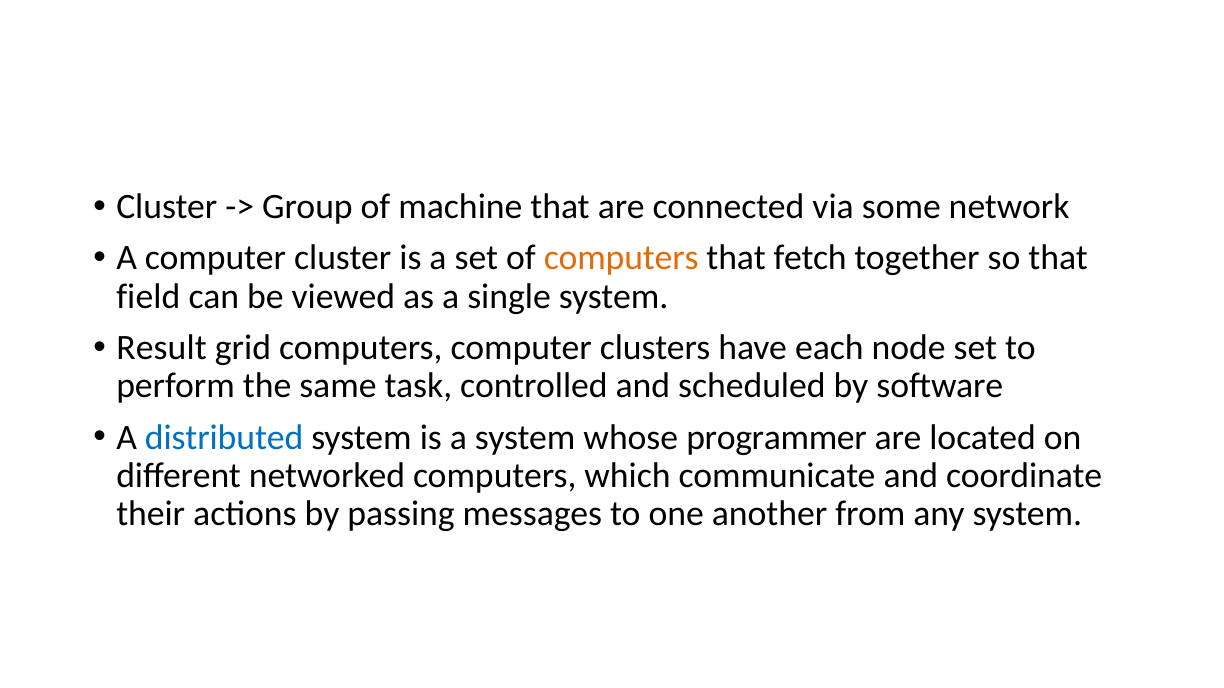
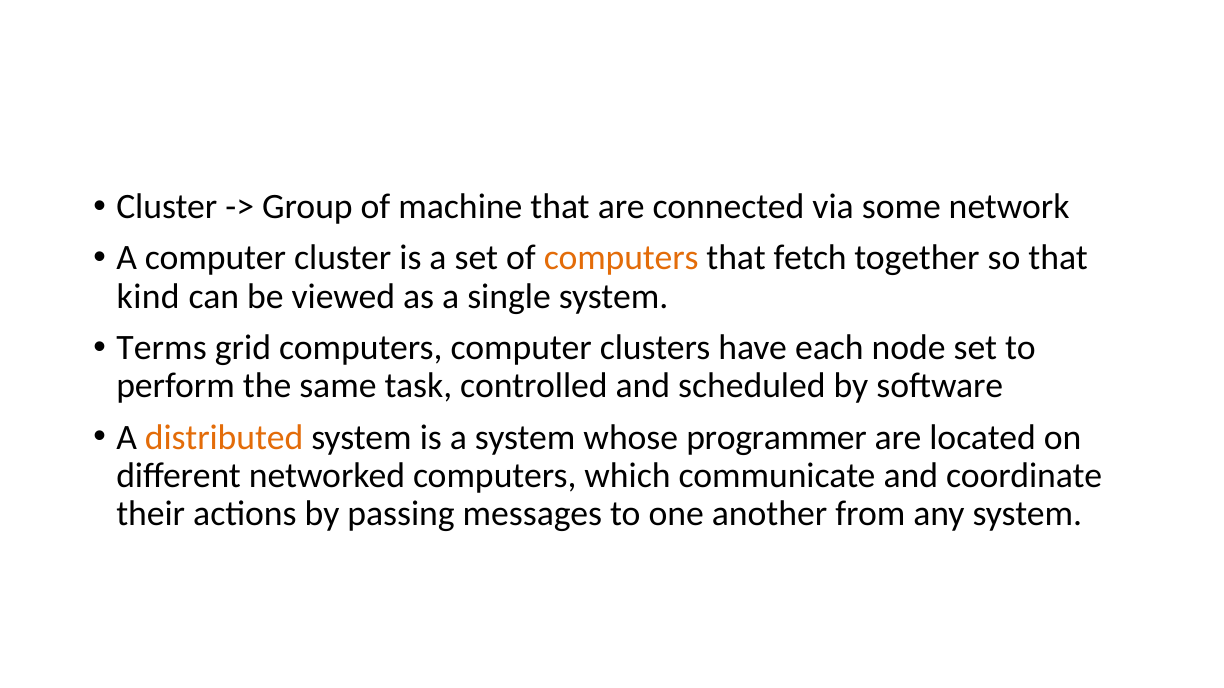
field: field -> kind (148, 297)
Result: Result -> Terms (162, 348)
distributed colour: blue -> orange (224, 438)
